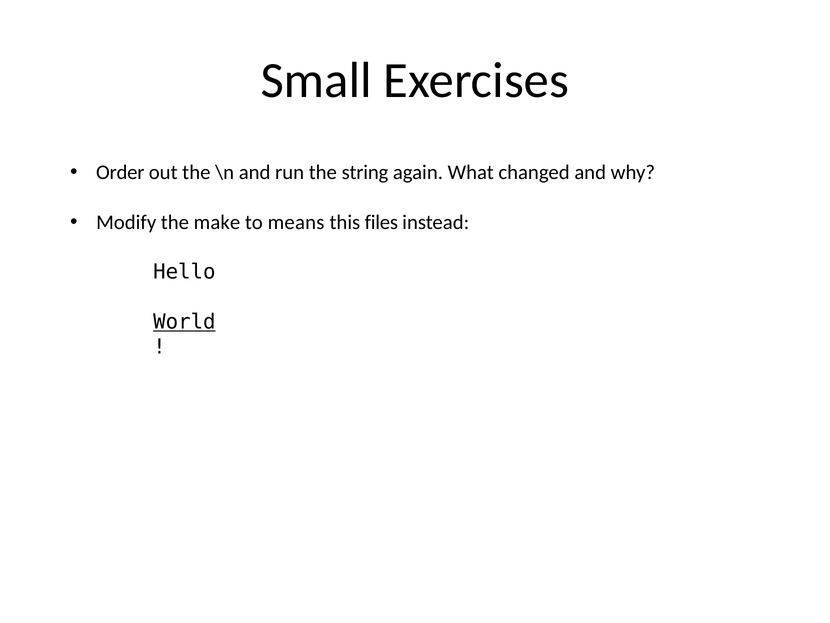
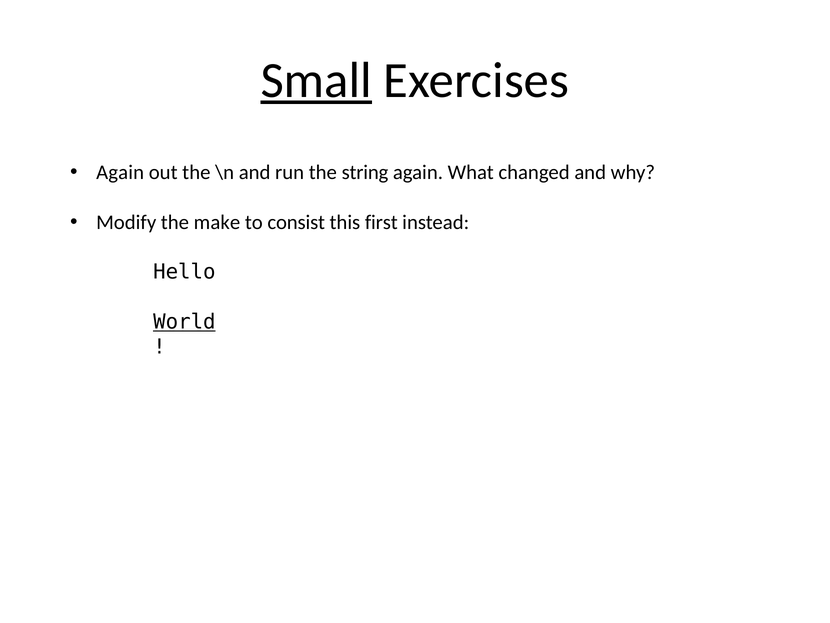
Small underline: none -> present (316, 80)
Order: Order -> Again (120, 172)
means: means -> consist (296, 222)
files: files -> first (381, 222)
